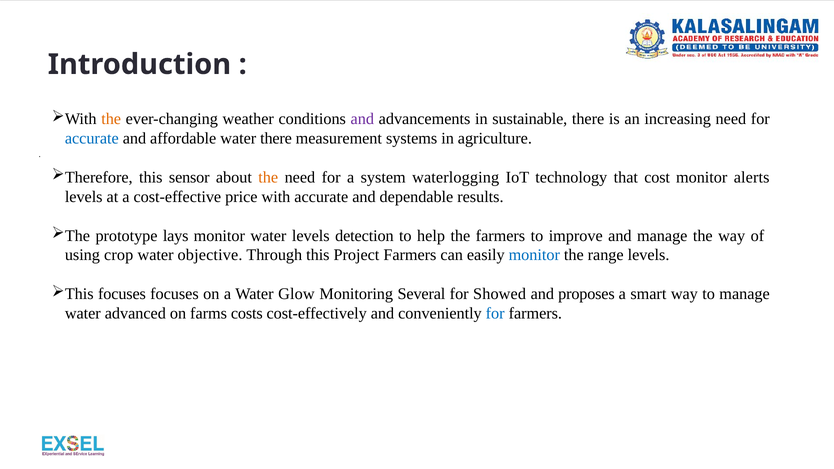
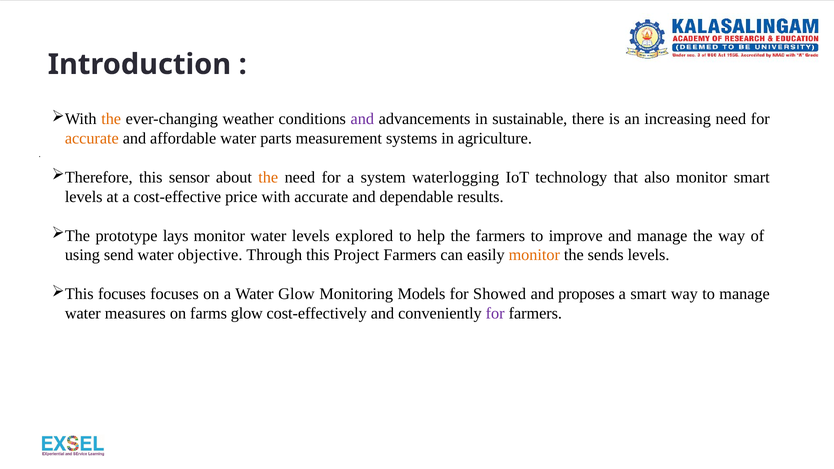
accurate colour: blue -> orange (92, 138)
water there: there -> parts (276, 138)
cost: cost -> also (657, 177)
monitor alerts: alerts -> smart (752, 177)
detection: detection -> explored (364, 236)
crop: crop -> send (119, 255)
monitor colour: blue -> orange (534, 255)
range: range -> sends (606, 255)
Several: Several -> Models (421, 294)
advanced: advanced -> measures (135, 314)
farms costs: costs -> glow (247, 314)
for colour: blue -> purple (495, 314)
